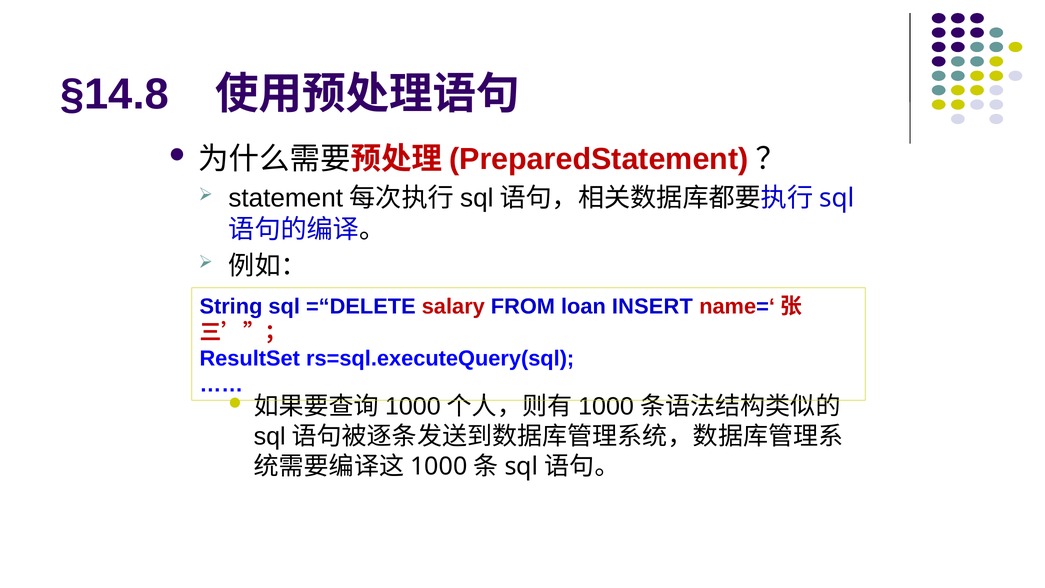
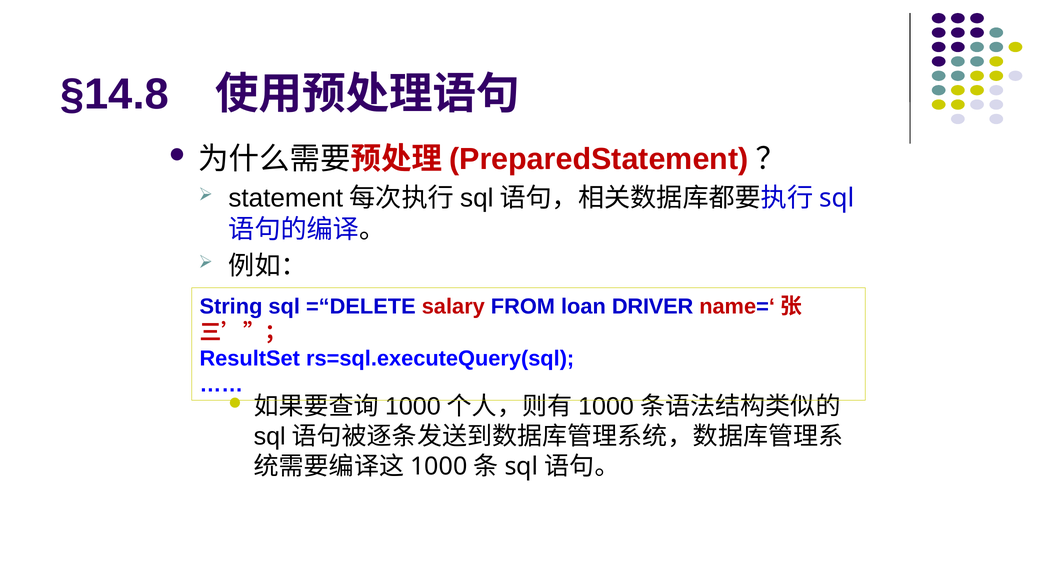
INSERT: INSERT -> DRIVER (653, 306)
